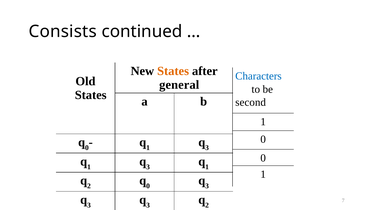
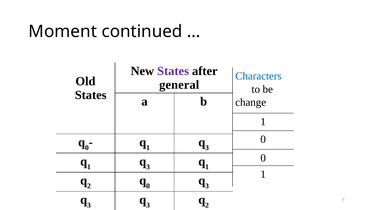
Consists: Consists -> Moment (63, 31)
States colour: orange -> purple (173, 71)
second: second -> change (251, 102)
